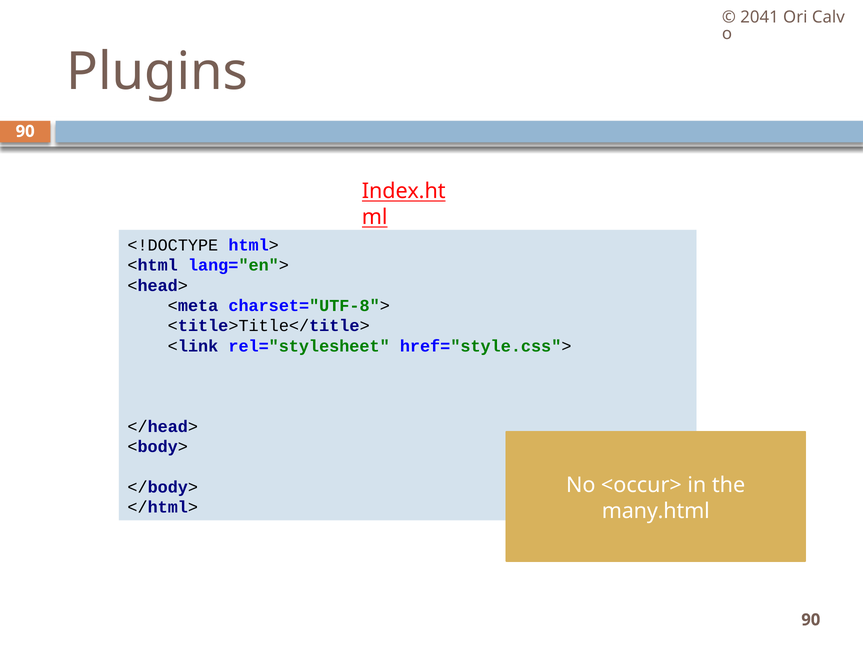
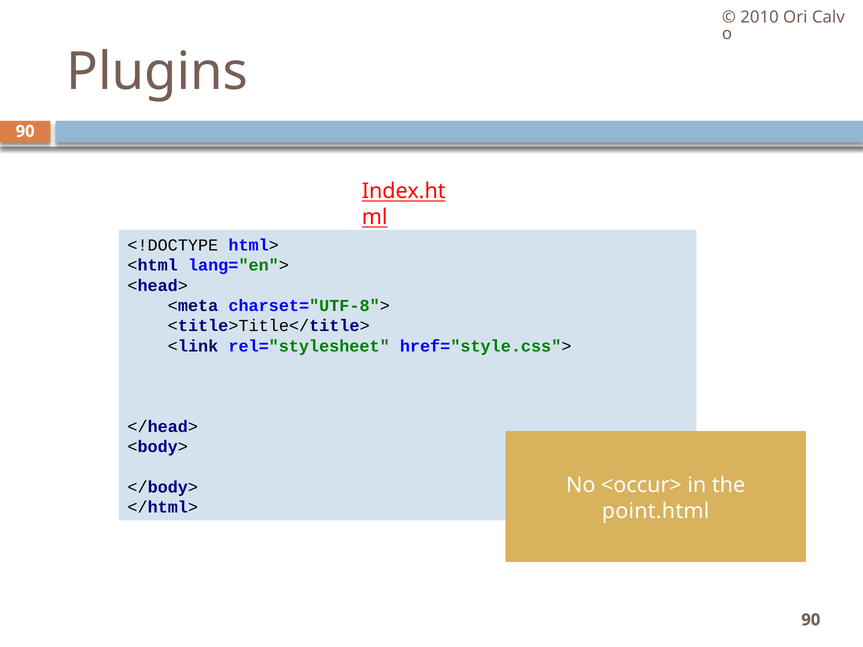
2041: 2041 -> 2010 (760, 17)
many.html: many.html -> point.html (656, 511)
